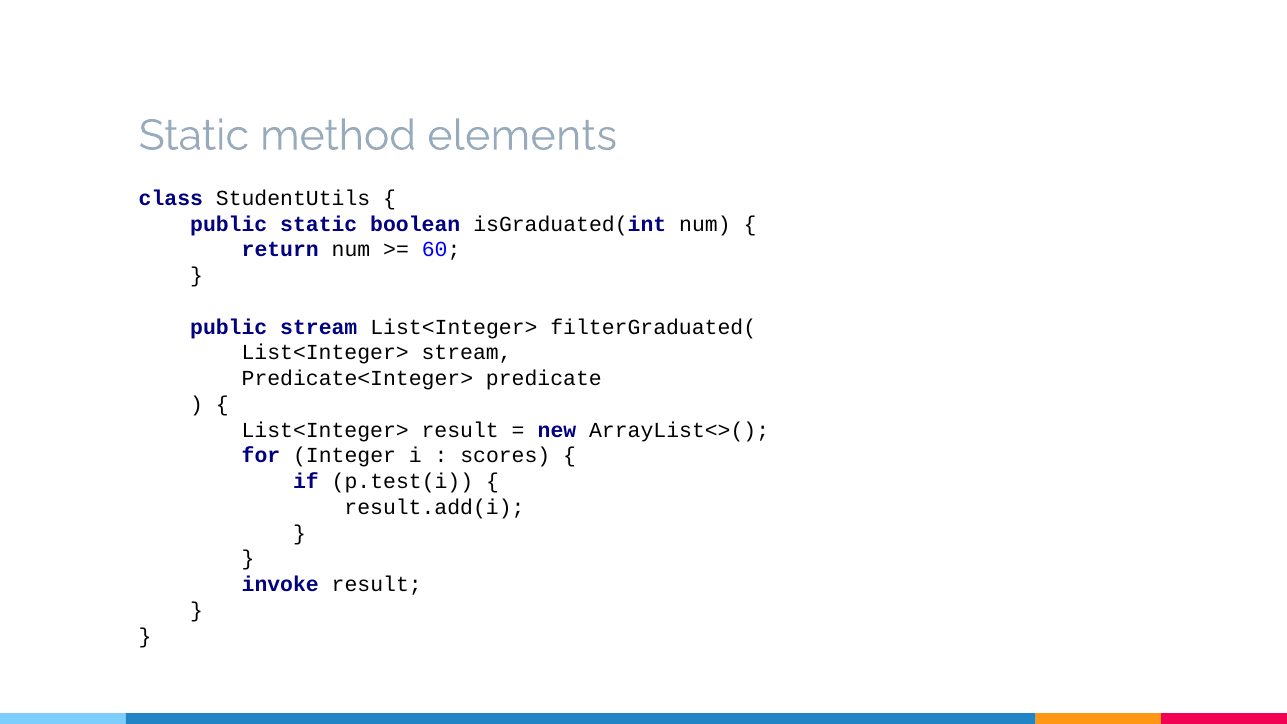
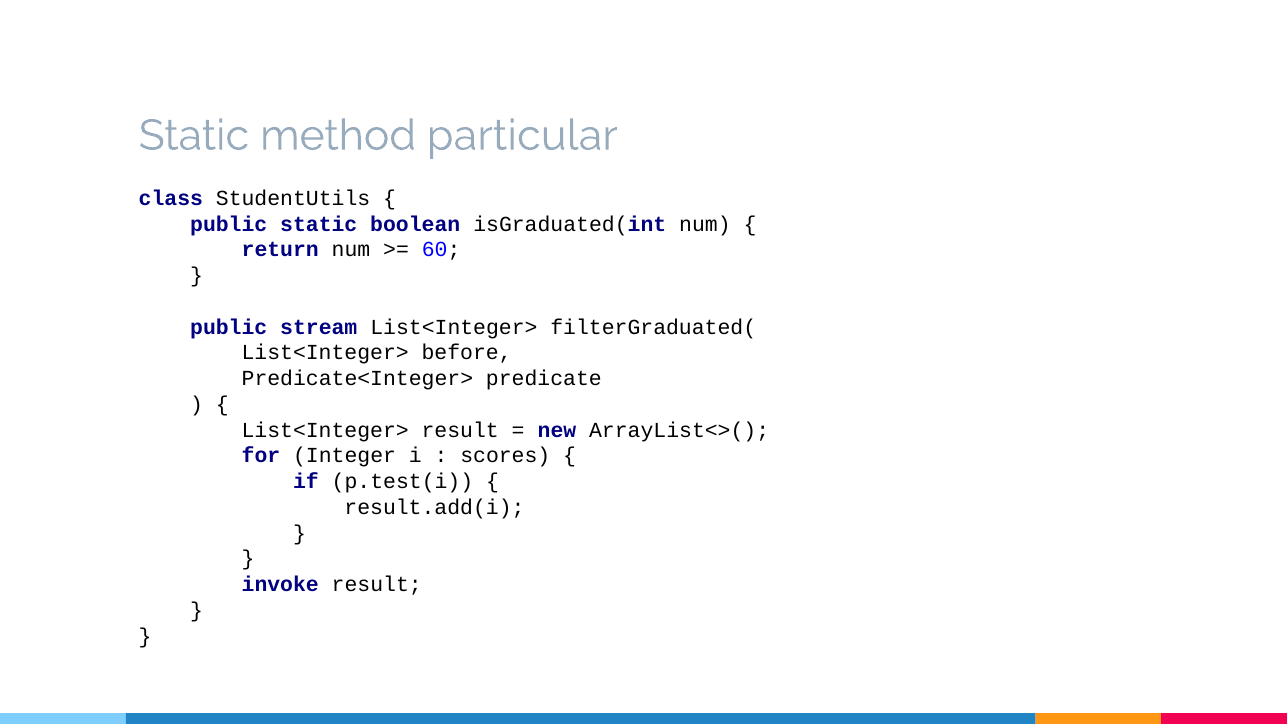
elements: elements -> particular (522, 136)
List<Integer> stream: stream -> before (467, 353)
